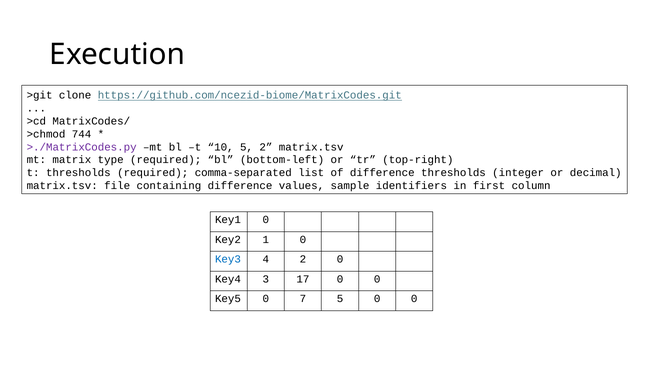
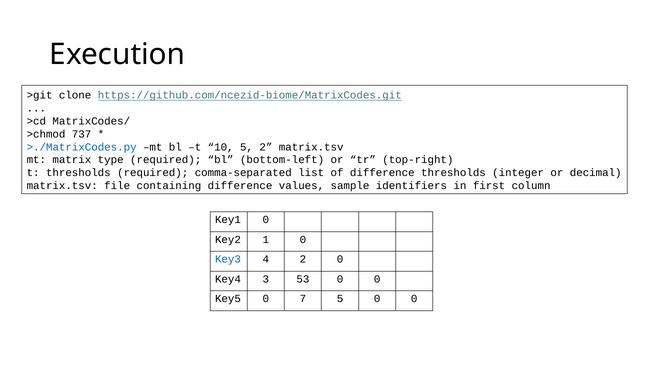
744: 744 -> 737 (82, 134)
>./MatrixCodes.py colour: purple -> blue (82, 147)
17: 17 -> 53 (303, 279)
